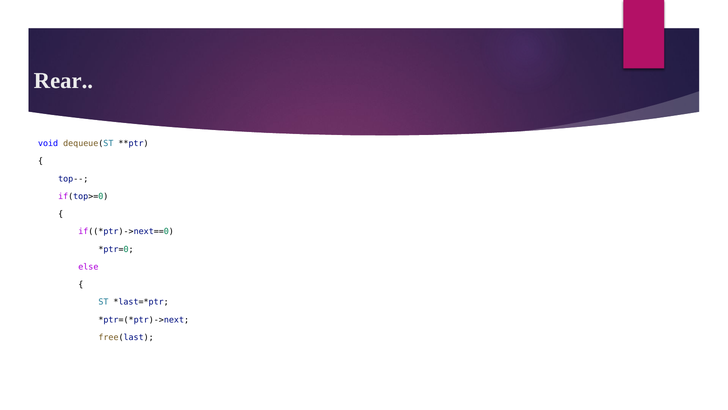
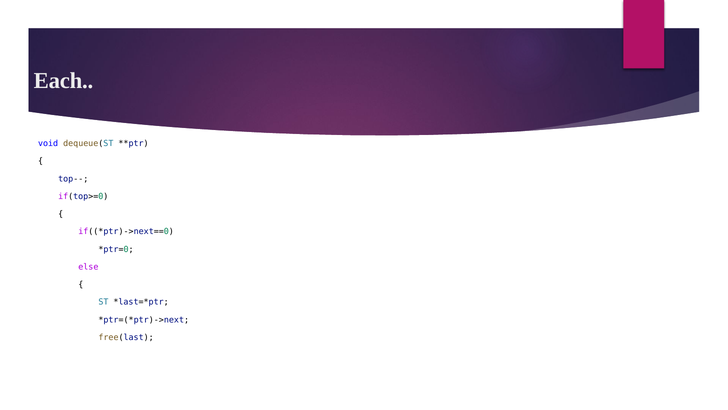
Rear: Rear -> Each (64, 81)
